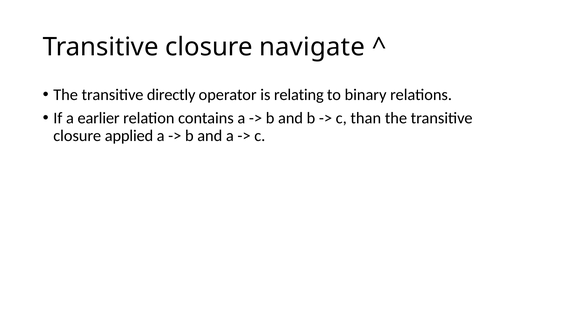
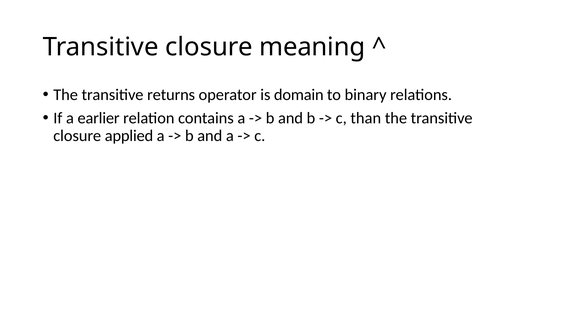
navigate: navigate -> meaning (312, 47)
directly: directly -> returns (171, 95)
relating: relating -> domain (299, 95)
